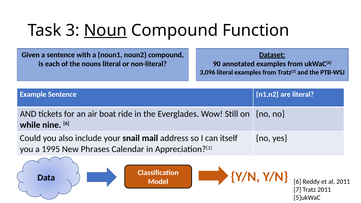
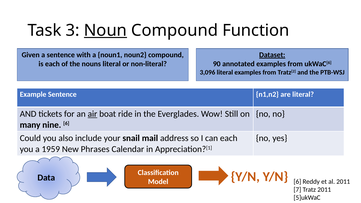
air underline: none -> present (92, 114)
while: while -> many (30, 125)
can itself: itself -> each (229, 138)
1995: 1995 -> 1959 (51, 149)
